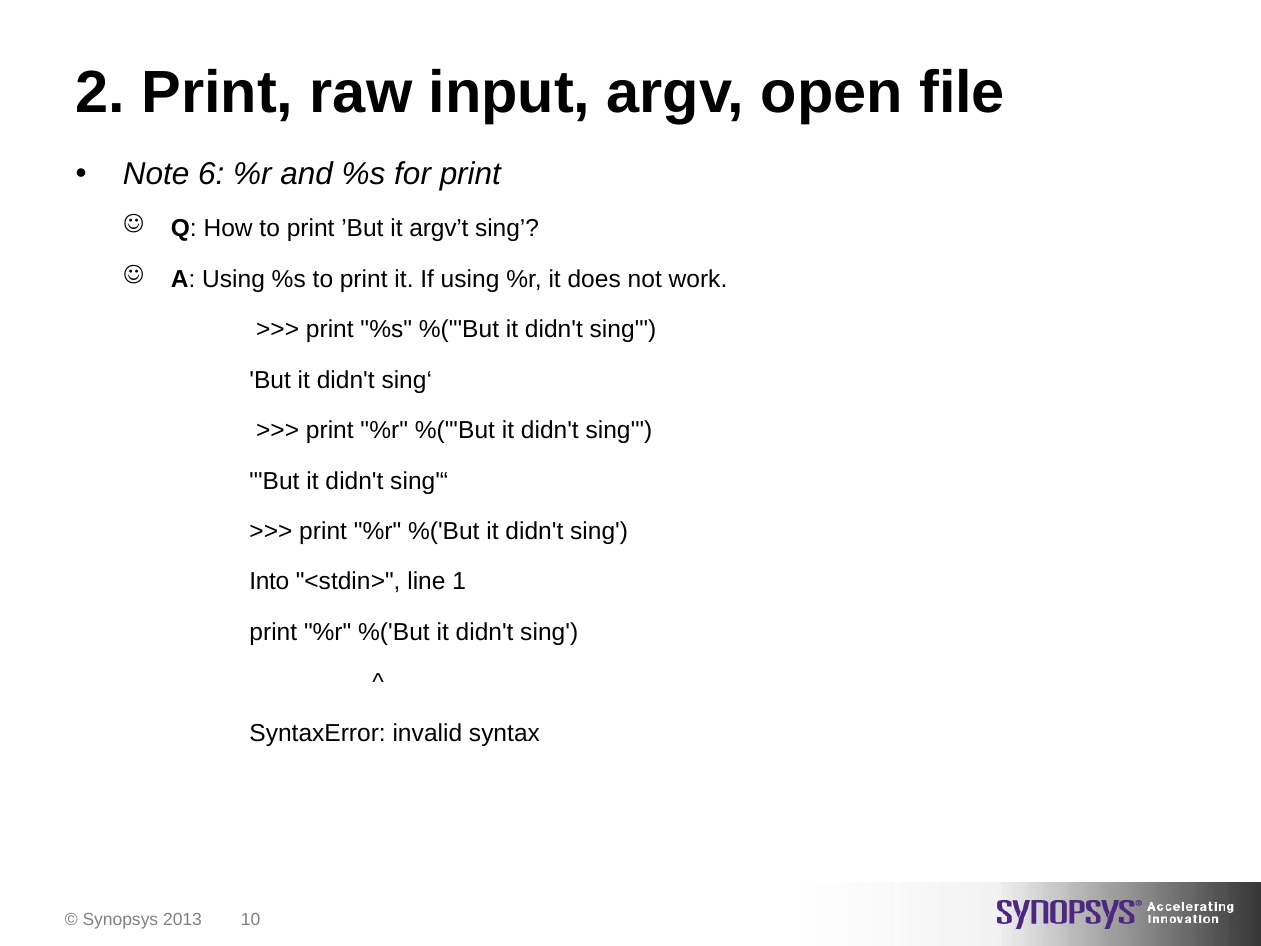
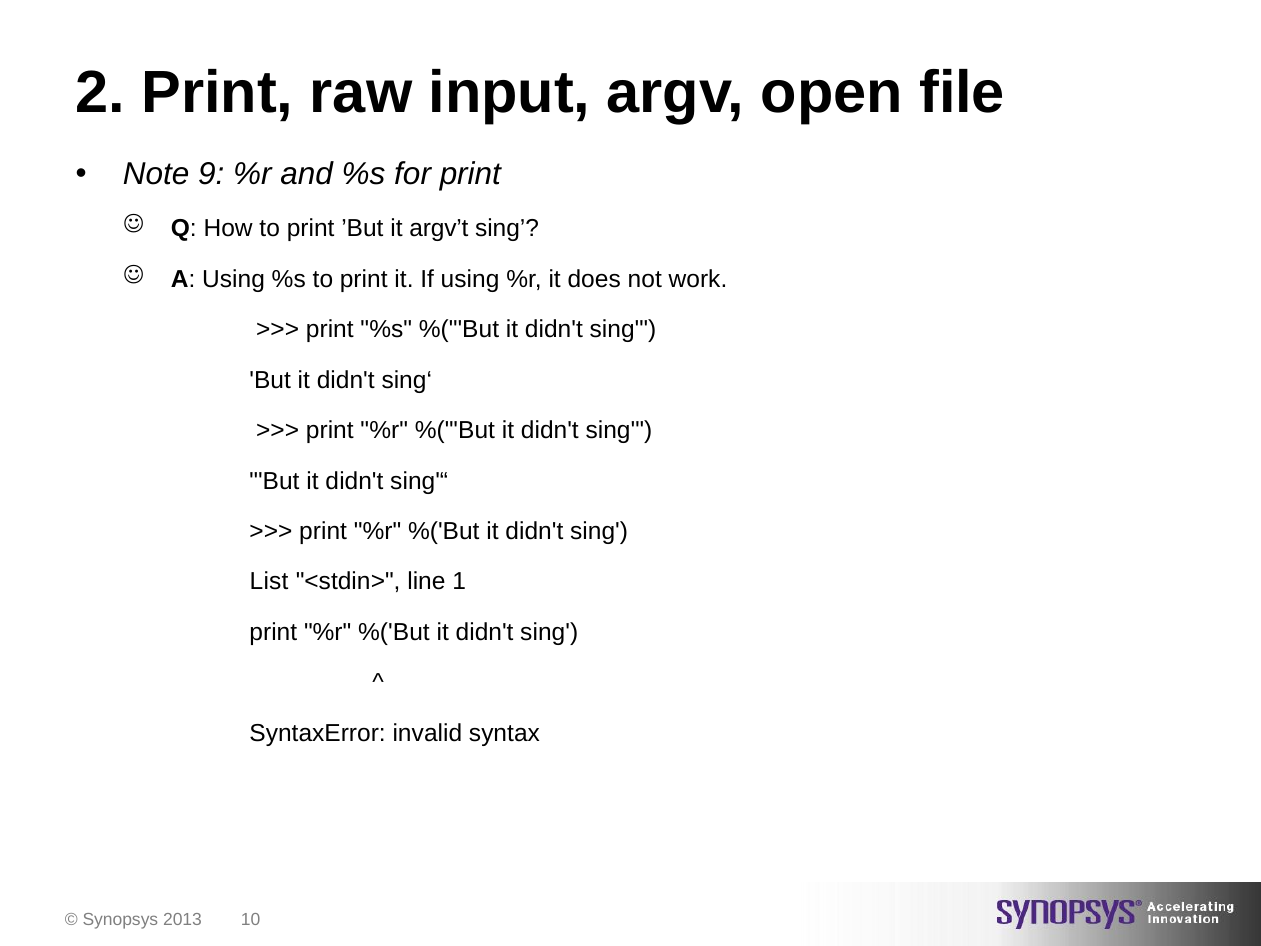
6: 6 -> 9 (211, 175)
Into: Into -> List (269, 582)
